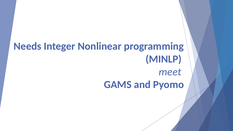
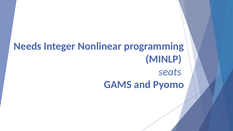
meet: meet -> seats (170, 72)
